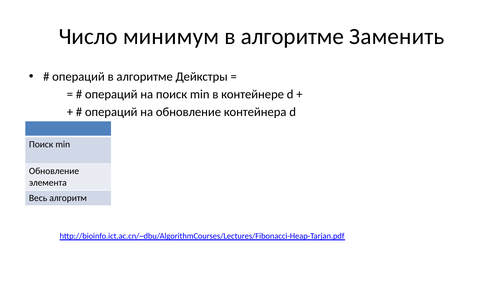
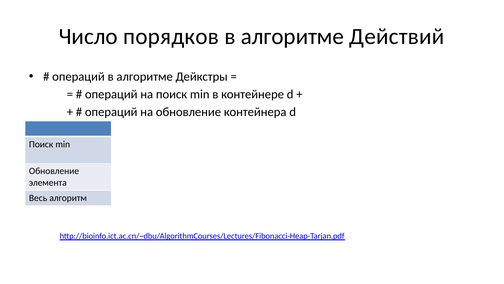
минимум: минимум -> порядков (171, 37)
Заменить: Заменить -> Действий (397, 37)
